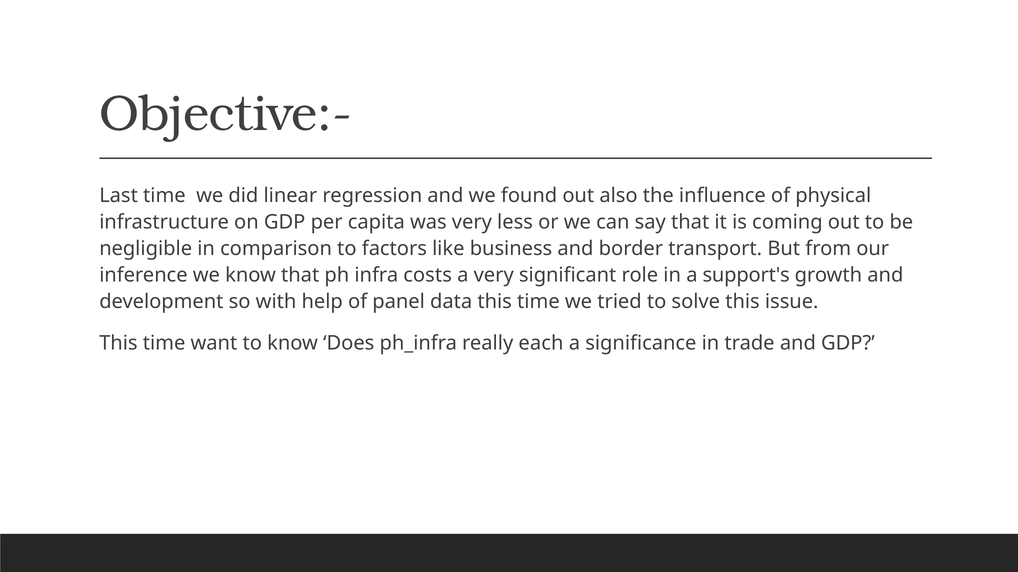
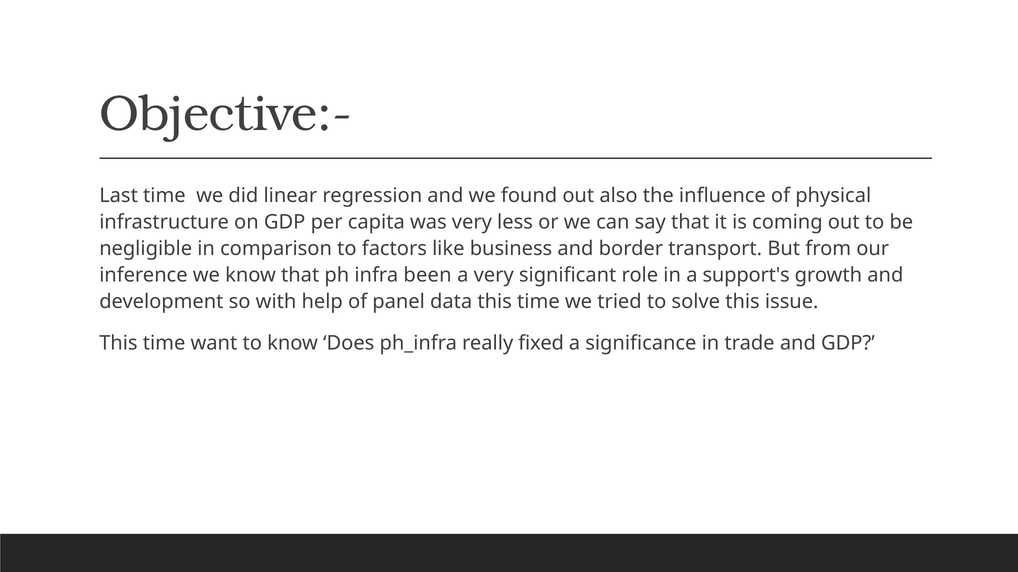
costs: costs -> been (428, 275)
each: each -> fixed (541, 343)
